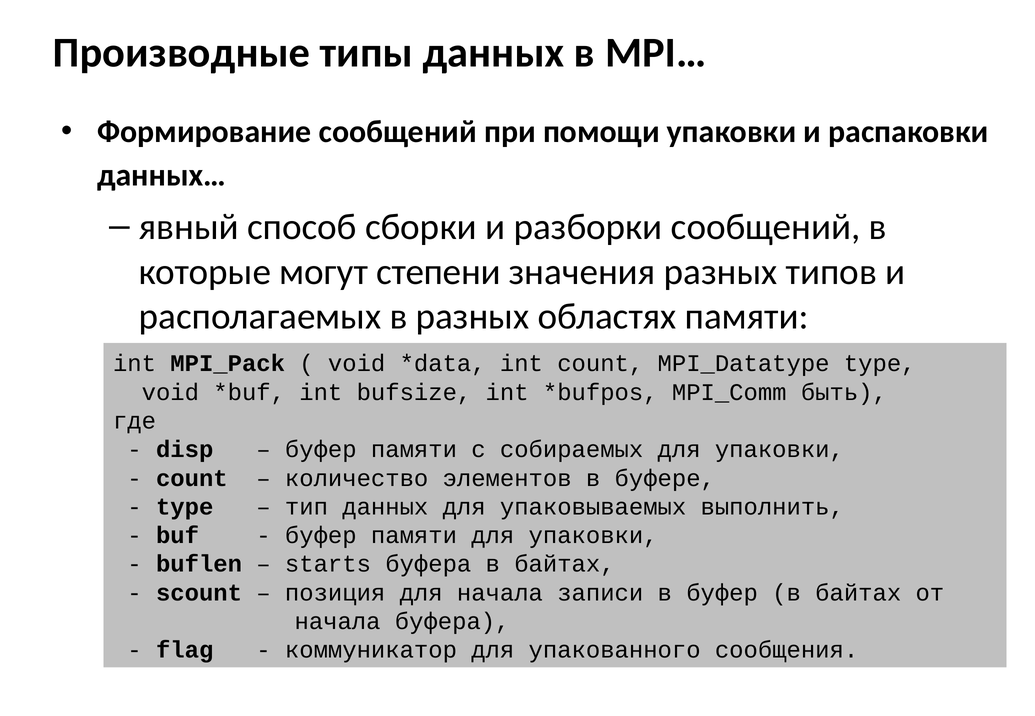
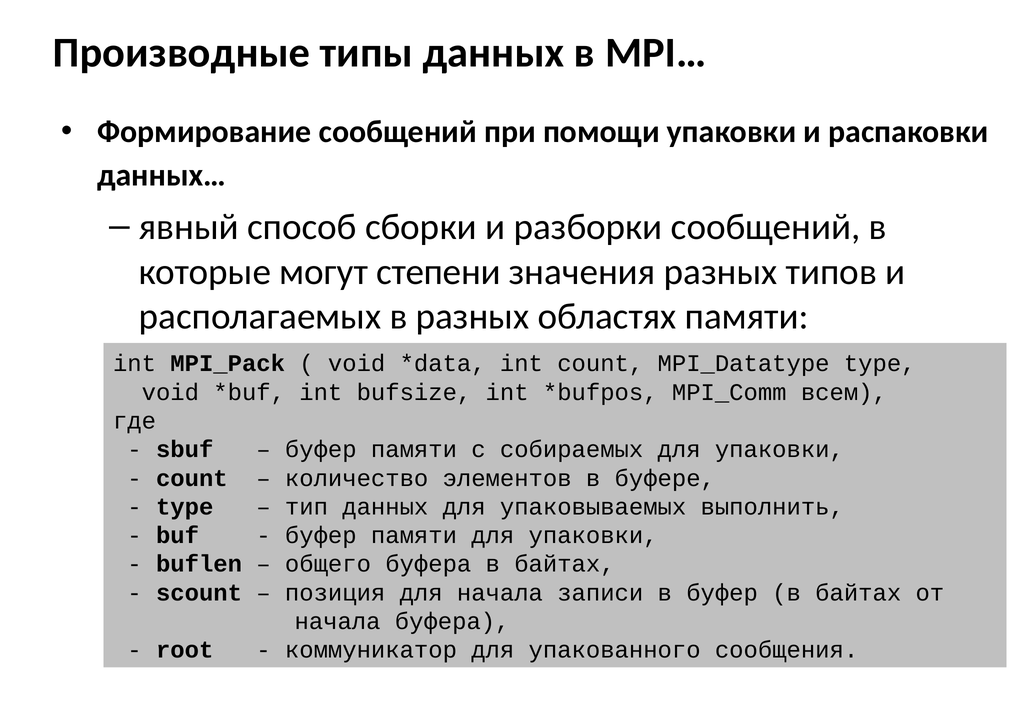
быть: быть -> всем (844, 393)
disp: disp -> sbuf (185, 450)
starts: starts -> общего (328, 564)
flag: flag -> root (185, 650)
